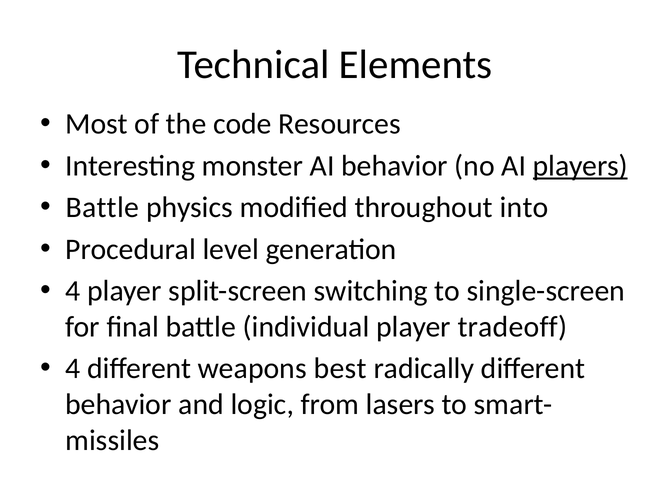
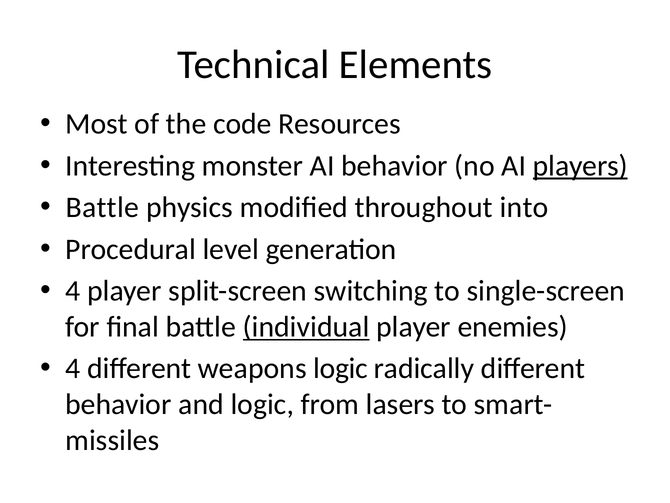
individual underline: none -> present (306, 327)
tradeoff: tradeoff -> enemies (513, 327)
weapons best: best -> logic (340, 368)
